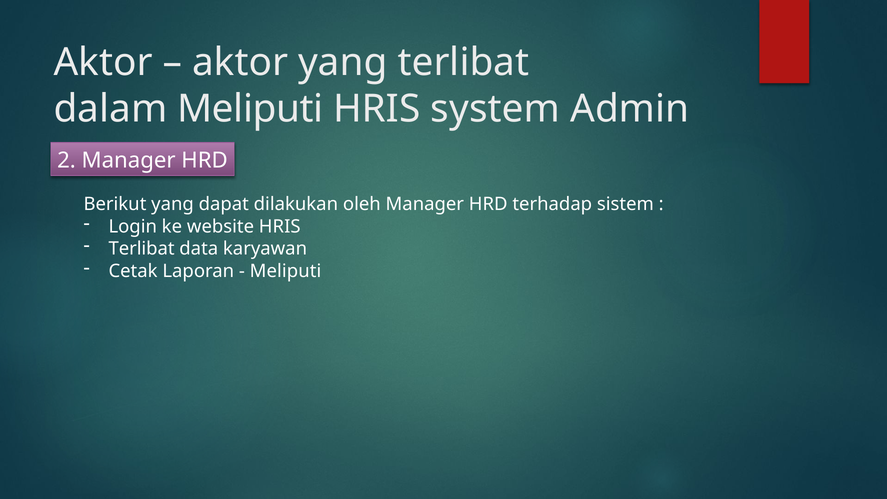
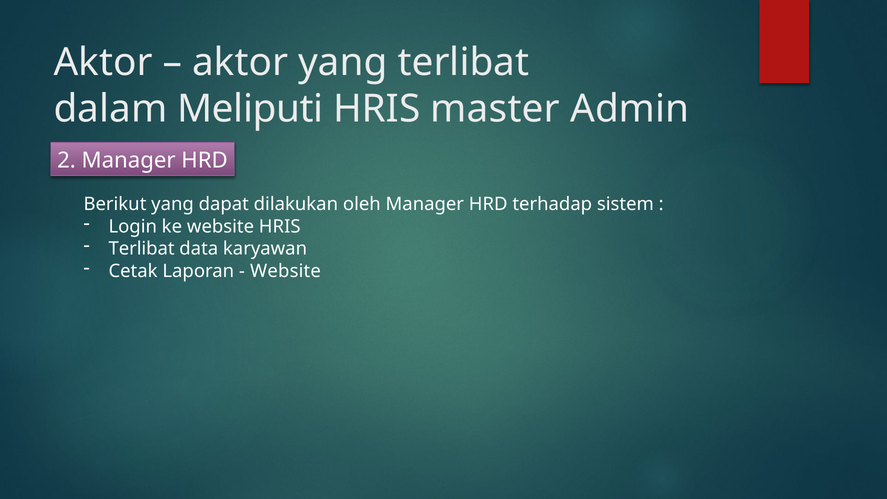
system: system -> master (495, 109)
Meliputi: Meliputi -> Website (285, 271)
